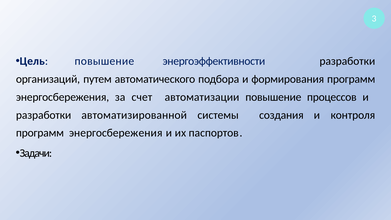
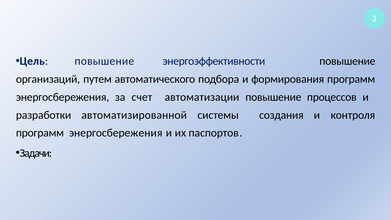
энергоэффективности разработки: разработки -> повышение (347, 61)
